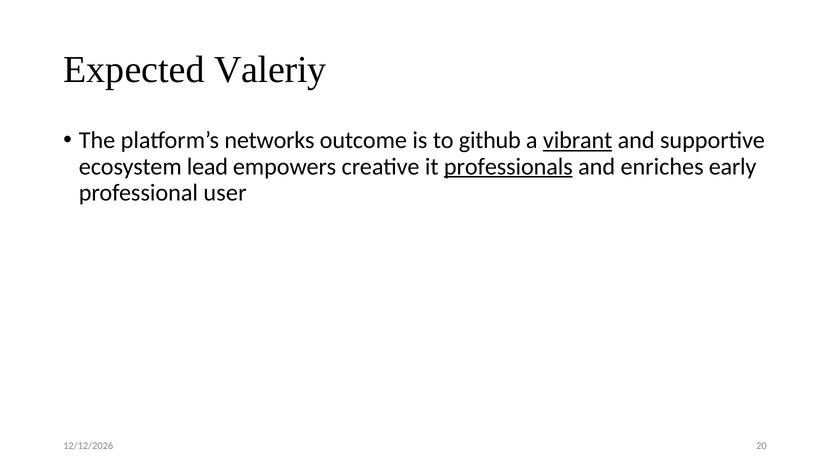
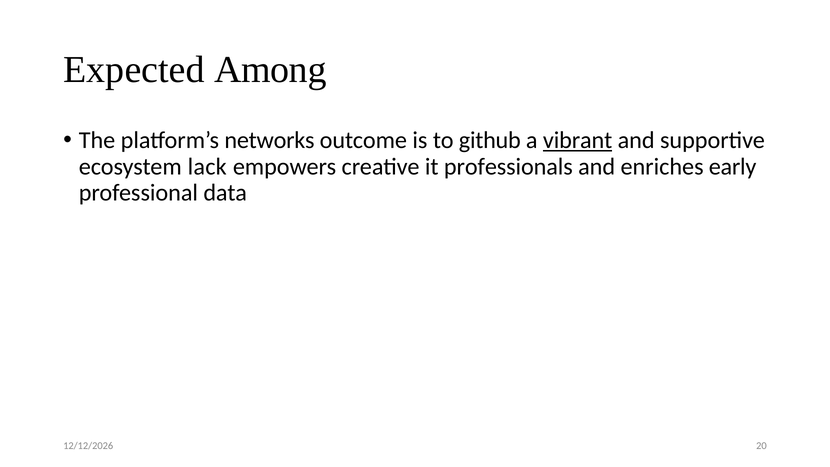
Valeriy: Valeriy -> Among (270, 70)
lead: lead -> lack (207, 166)
professionals underline: present -> none (508, 166)
user: user -> data (225, 193)
